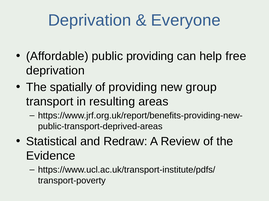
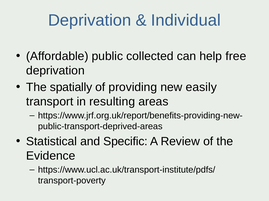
Everyone: Everyone -> Individual (186, 20)
public providing: providing -> collected (150, 56)
group: group -> easily (201, 88)
Redraw: Redraw -> Specific (125, 142)
